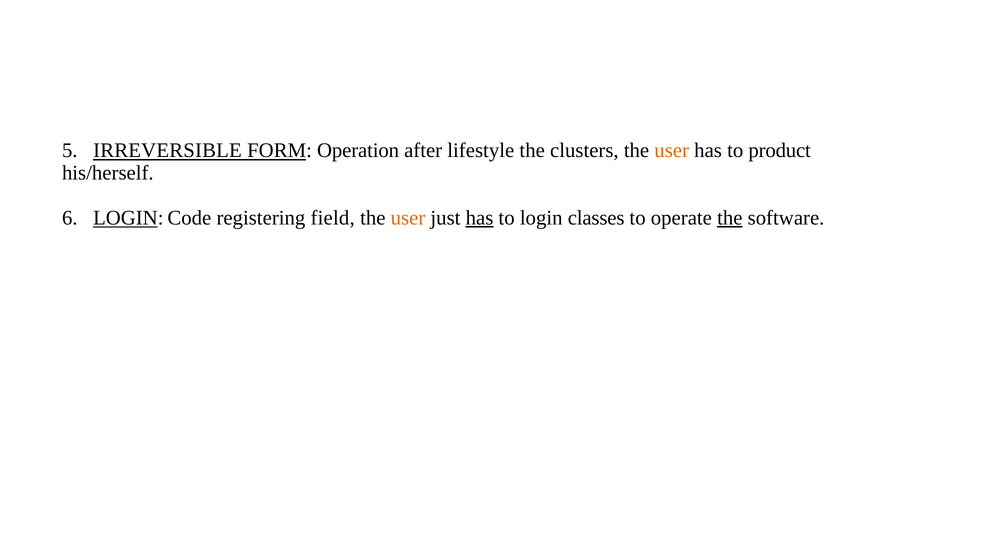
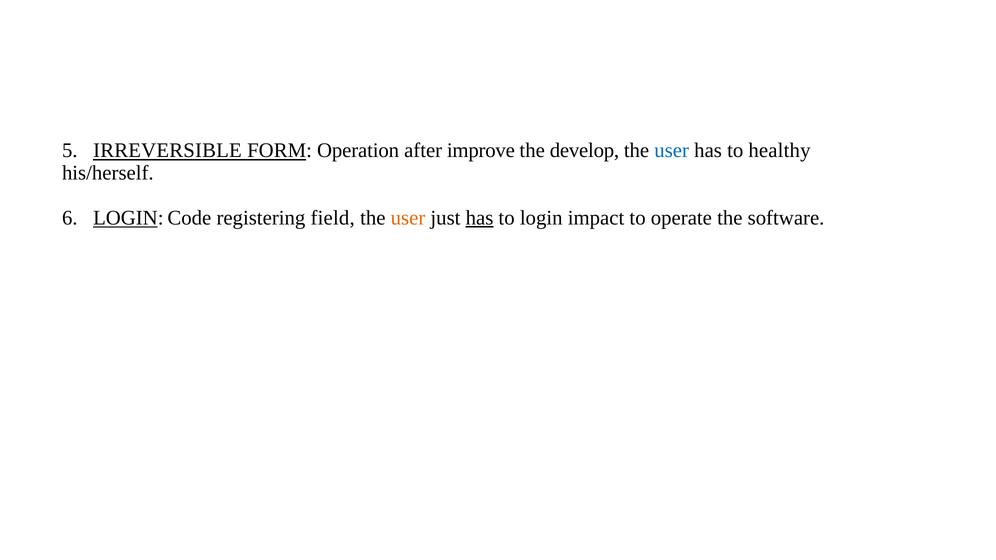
lifestyle: lifestyle -> improve (481, 151)
clusters: clusters -> develop (584, 151)
user colour: orange -> blue (672, 151)
product: product -> healthy (779, 151)
classes: classes -> impact (596, 218)
the underline: present -> none (730, 218)
